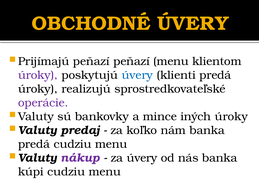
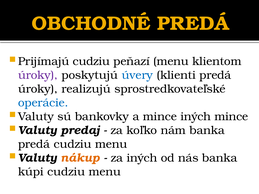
OBCHODNÉ ÚVERY: ÚVERY -> PREDÁ (193, 23)
peňazí: peňazí -> cudziu (91, 61)
operácie colour: purple -> blue (43, 103)
iných úroky: úroky -> mince (231, 117)
nákup colour: purple -> orange (80, 158)
za úvery: úvery -> iných (142, 158)
